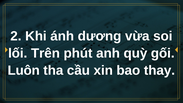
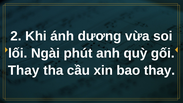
Trên: Trên -> Ngài (46, 53)
Luôn: Luôn -> Thay (24, 70)
